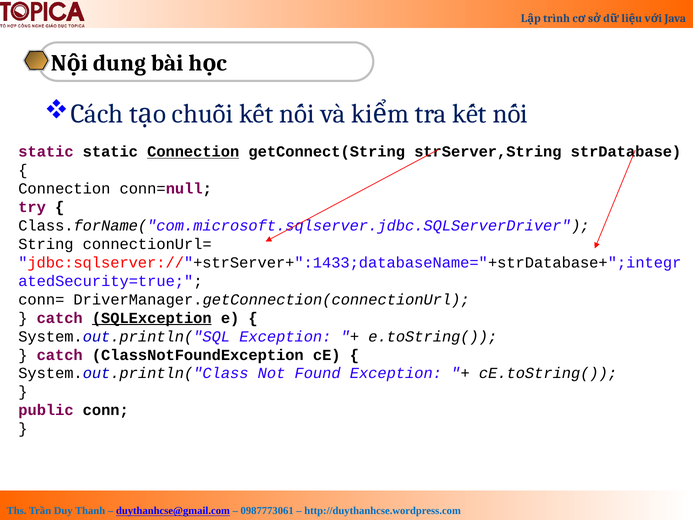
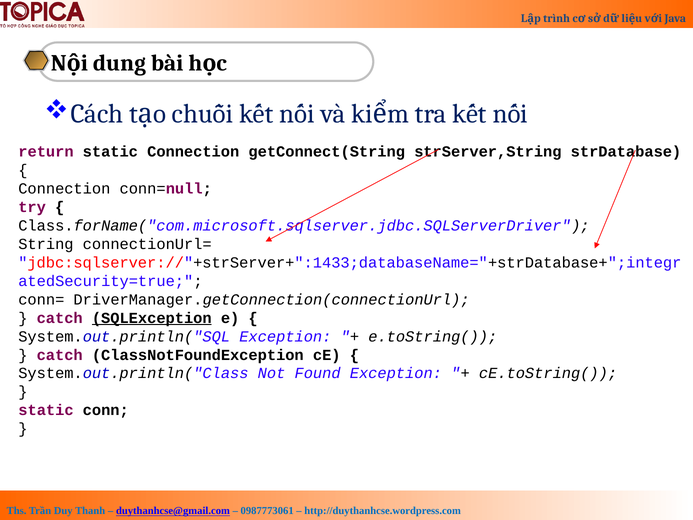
static: static -> return (46, 152)
Connection underline: present -> none (193, 152)
public: public -> static (46, 410)
